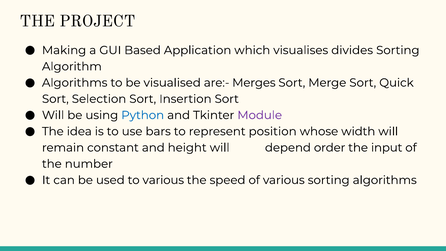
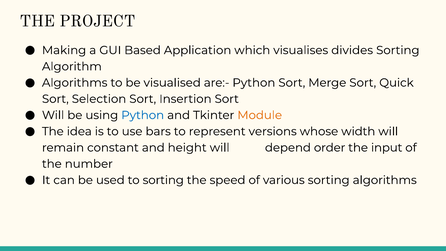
are:- Merges: Merges -> Python (254, 83)
Module colour: purple -> orange (260, 115)
position: position -> versions (273, 131)
to various: various -> sorting (163, 180)
